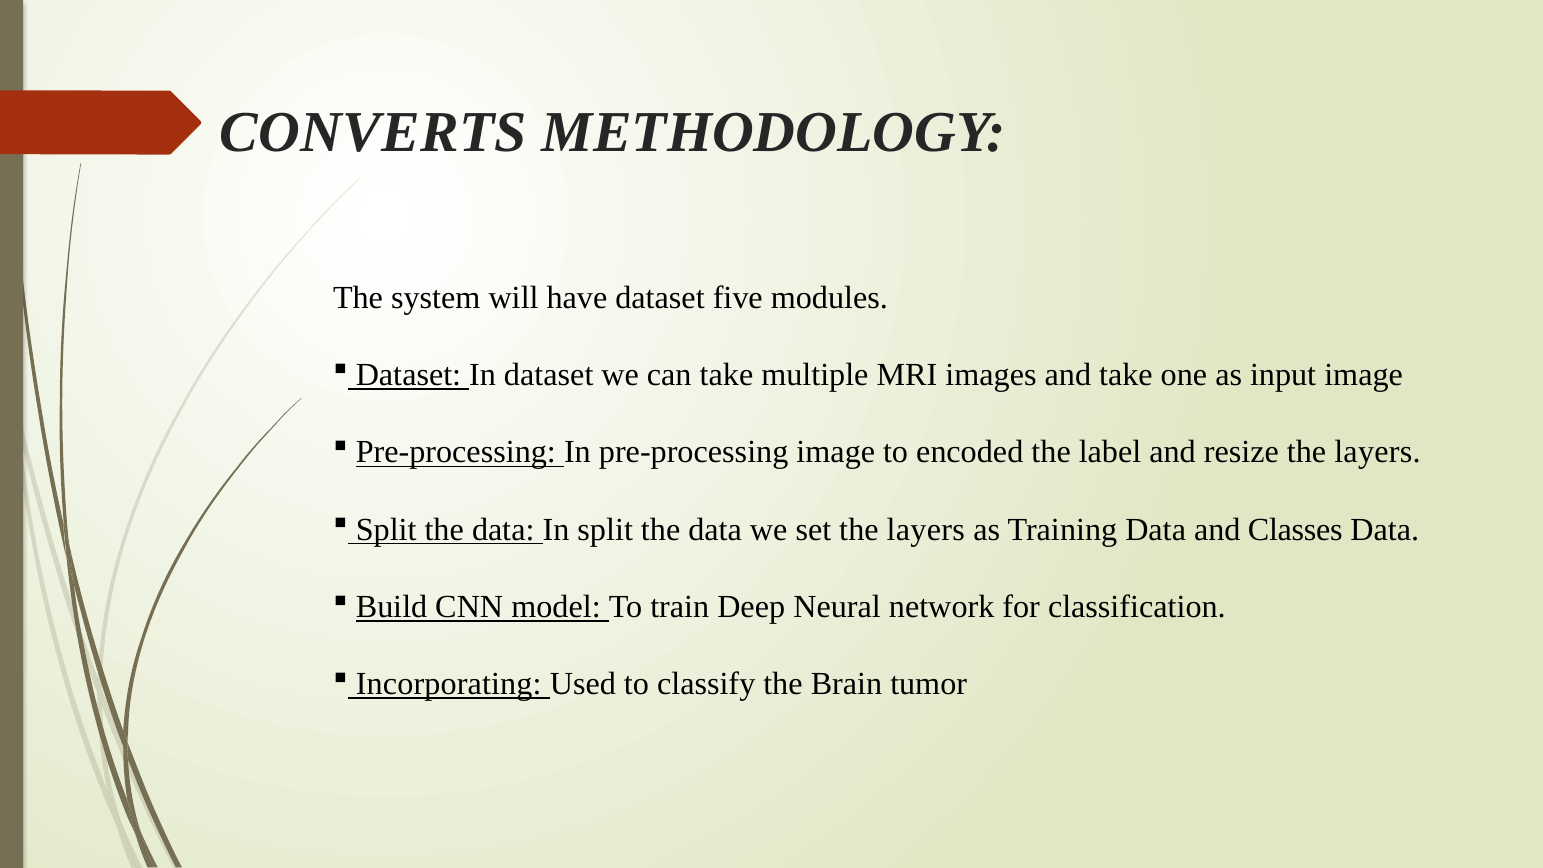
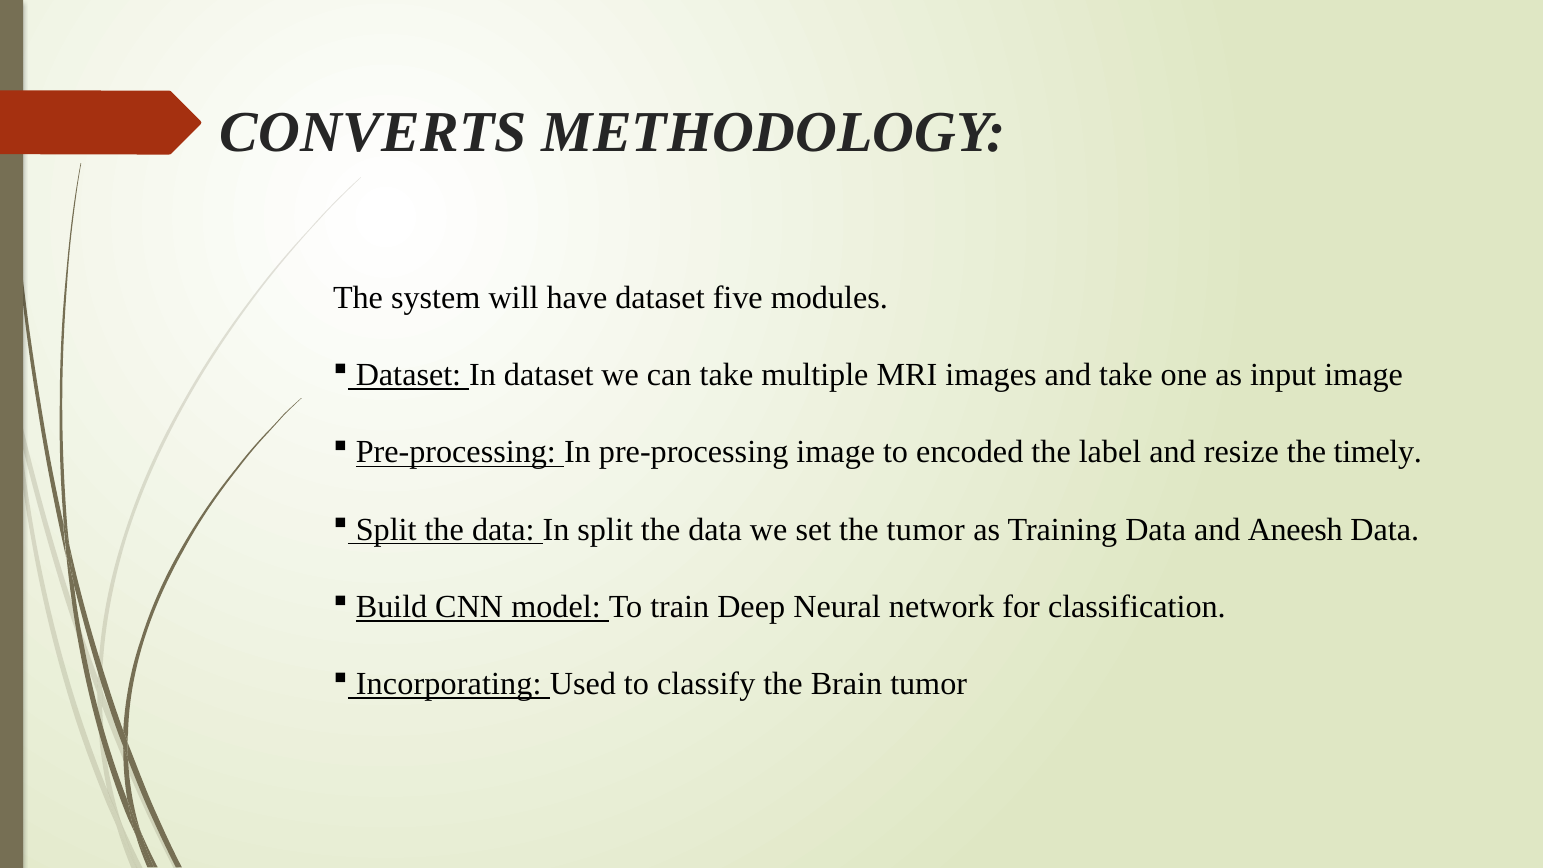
resize the layers: layers -> timely (1378, 452)
set the layers: layers -> tumor (926, 529)
Classes: Classes -> Aneesh (1295, 529)
